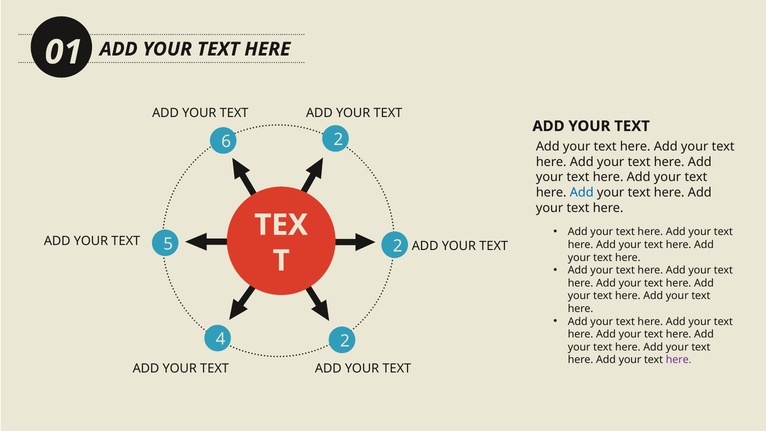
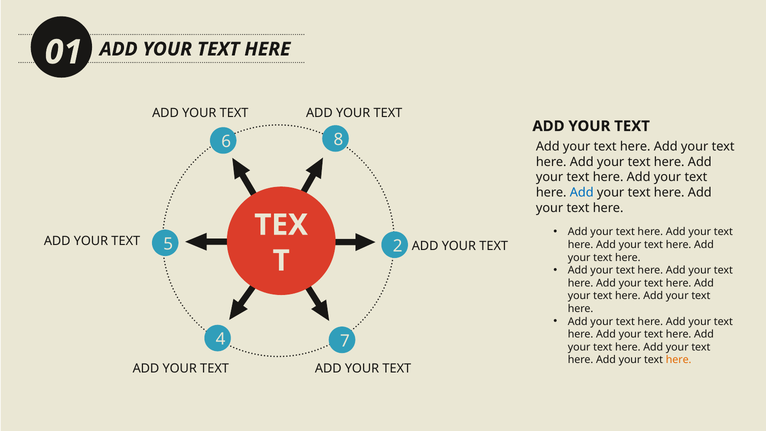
6 2: 2 -> 8 (338, 140)
4 2: 2 -> 7 (345, 341)
here colour: purple -> orange (679, 360)
